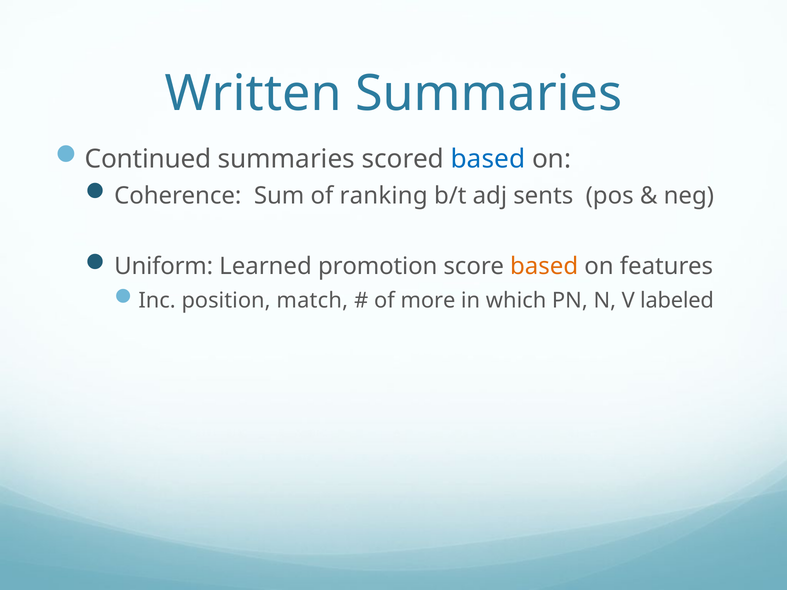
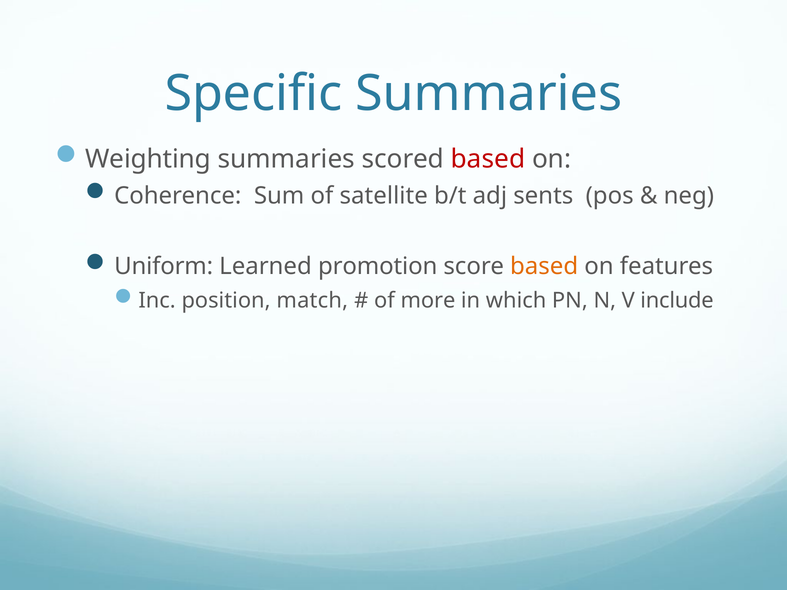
Written: Written -> Specific (253, 94)
Continued: Continued -> Weighting (148, 159)
based colour: blue -> red (488, 159)
ranking: ranking -> satellite (384, 196)
labeled: labeled -> include (677, 301)
